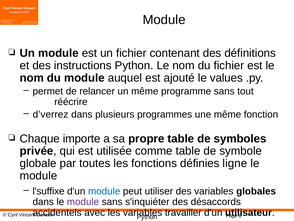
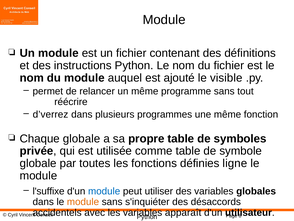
values: values -> visible (226, 78)
Chaque importe: importe -> globale (82, 138)
module colour: purple -> orange (83, 201)
travailler: travailler -> apparaît (183, 212)
